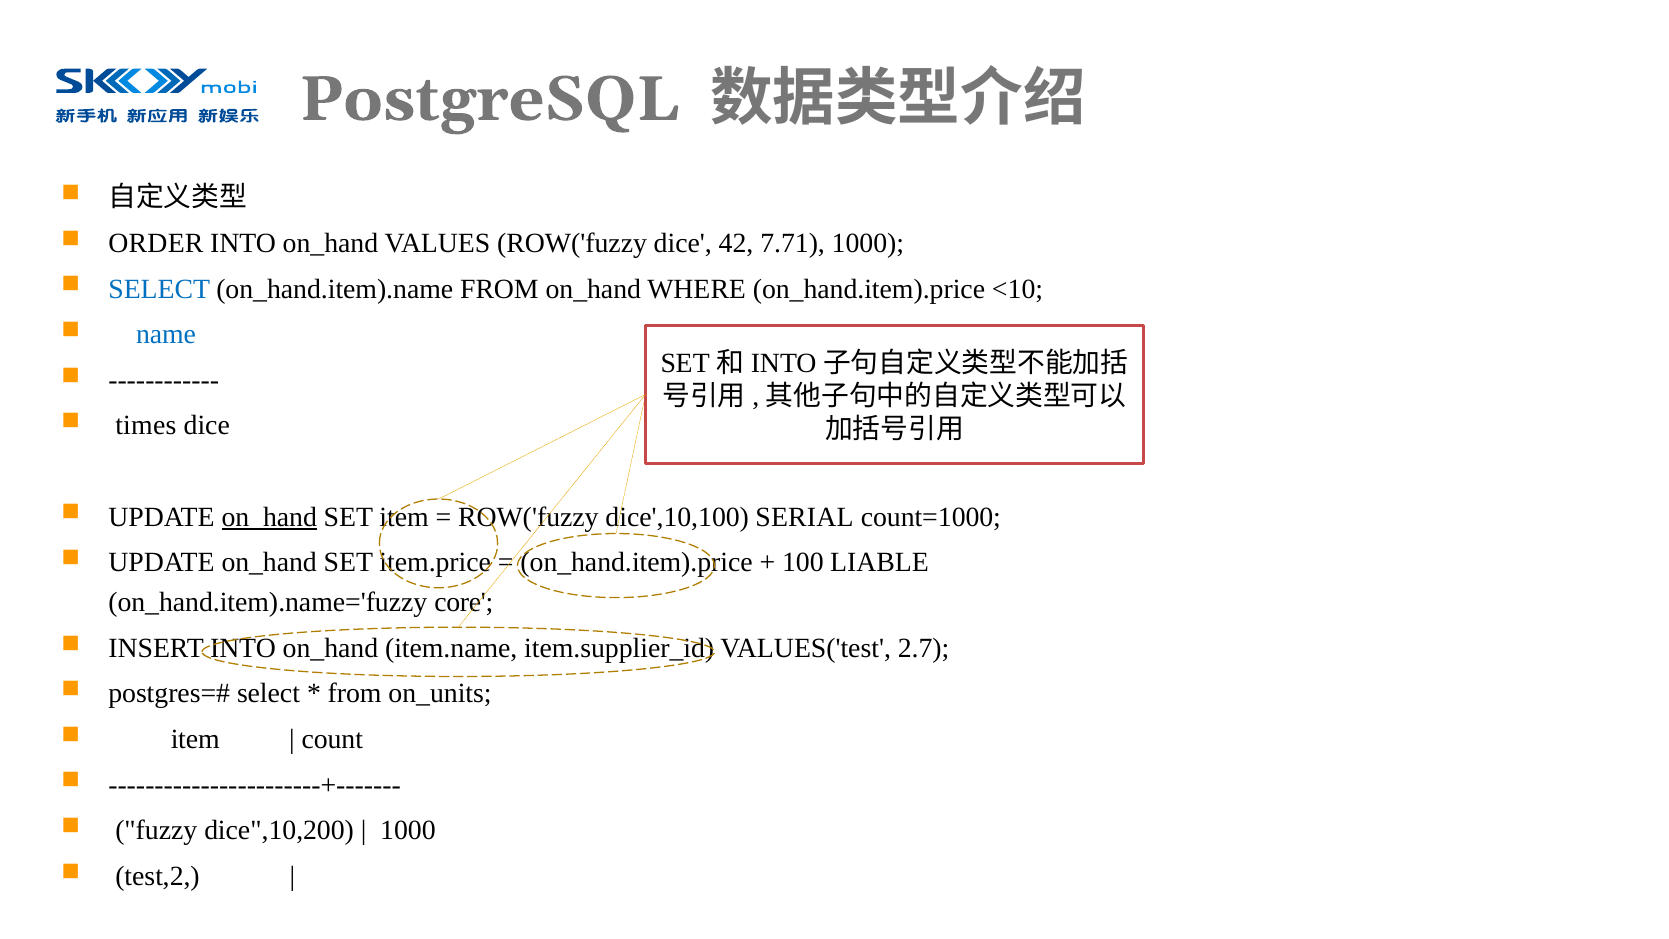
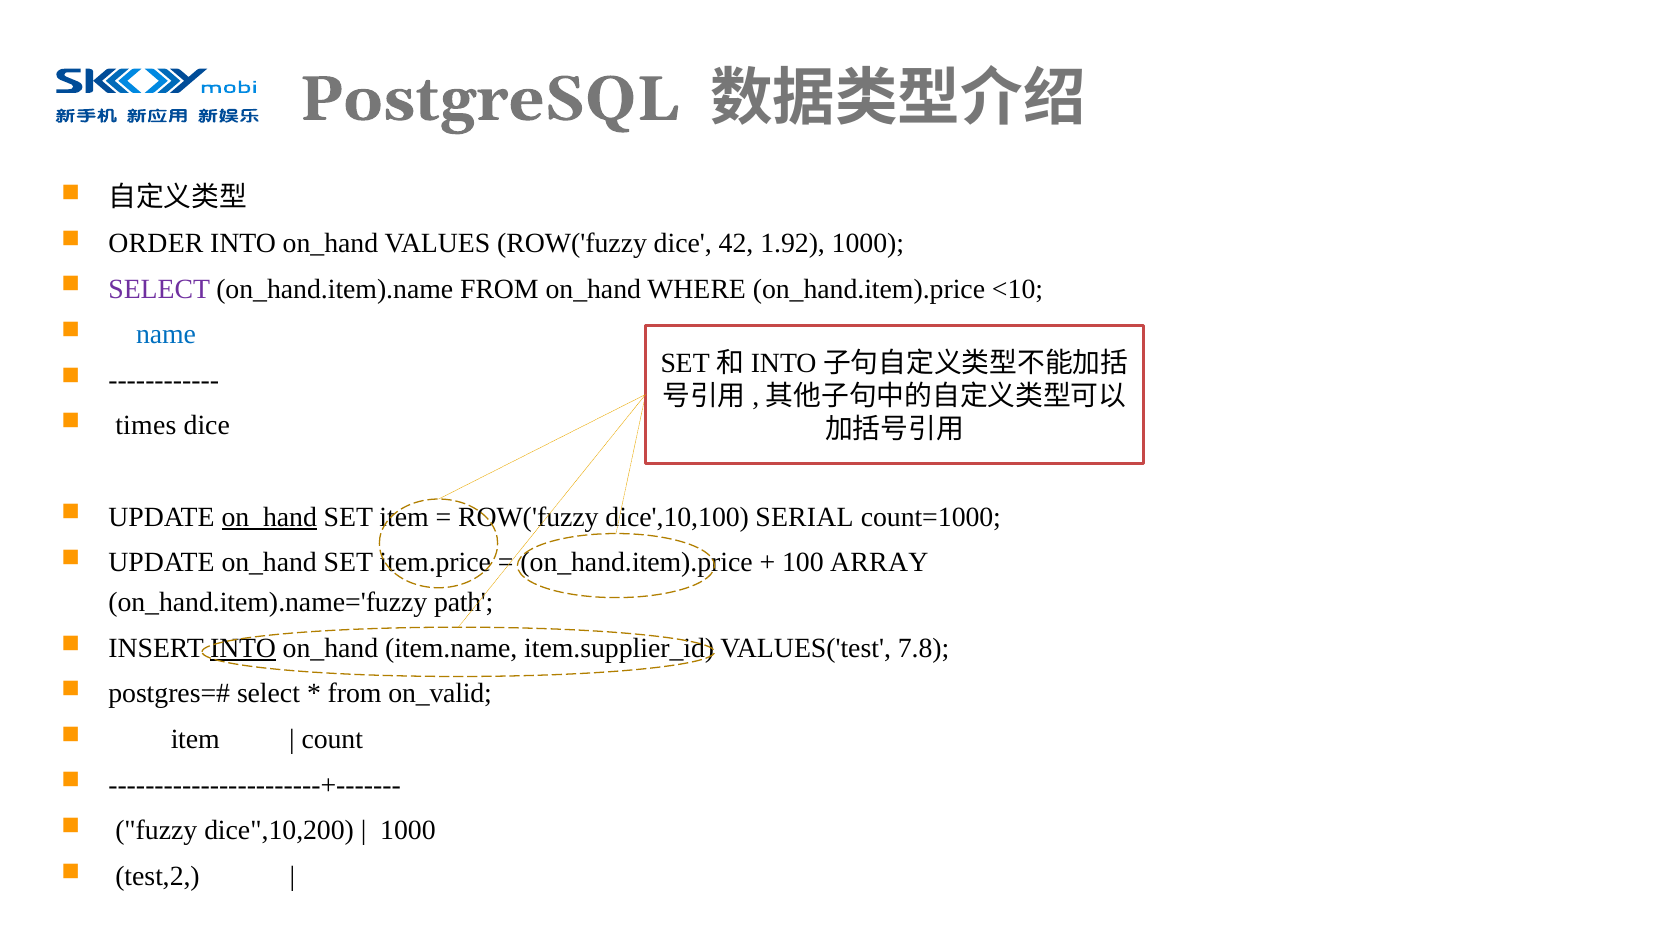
7.71: 7.71 -> 1.92 (793, 243)
SELECT colour: blue -> purple (159, 289)
LIABLE: LIABLE -> ARRAY (879, 562)
core: core -> path (464, 602)
INTO underline: none -> present (243, 648)
2.7: 2.7 -> 7.8 (924, 648)
on_units: on_units -> on_valid (440, 694)
